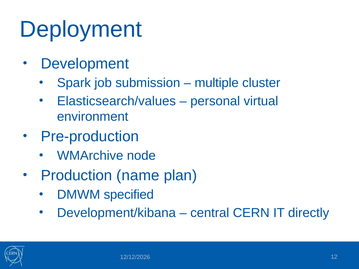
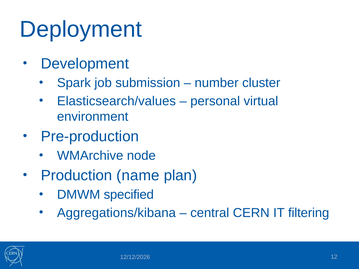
multiple: multiple -> number (217, 83)
Development/kibana: Development/kibana -> Aggregations/kibana (116, 213)
directly: directly -> filtering (309, 213)
